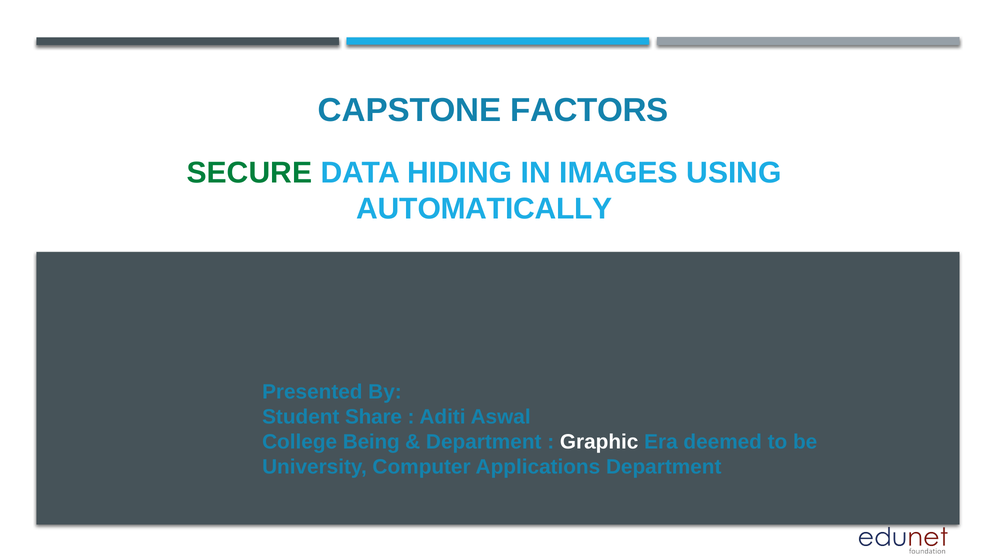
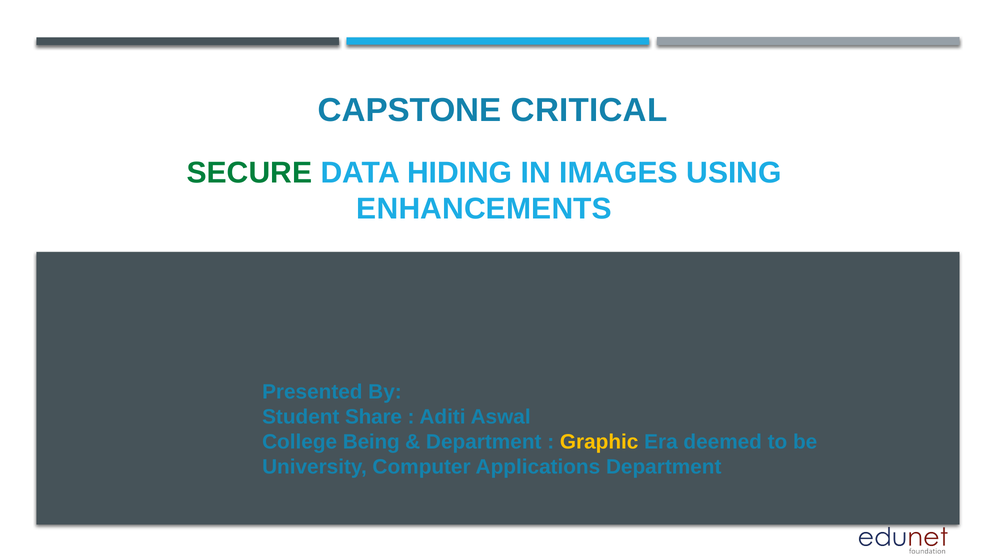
FACTORS: FACTORS -> CRITICAL (589, 110)
AUTOMATICALLY: AUTOMATICALLY -> ENHANCEMENTS (484, 209)
Graphic colour: white -> yellow (599, 442)
